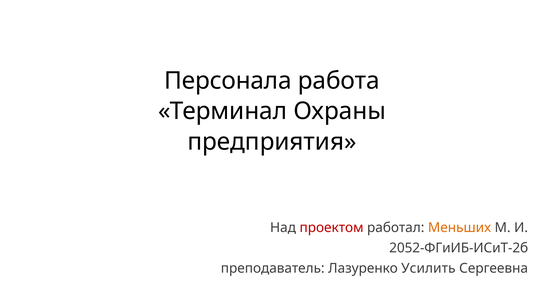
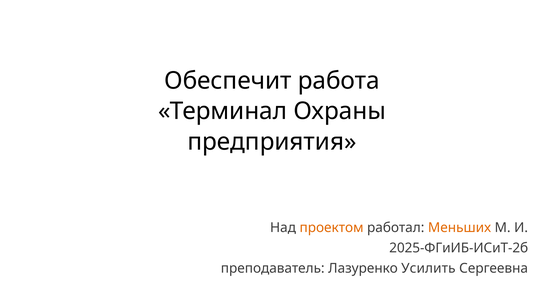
Персонала: Персонала -> Обеспечит (228, 81)
проектом colour: red -> orange (332, 228)
2052-ФГиИБ-ИСиТ-2б: 2052-ФГиИБ-ИСиТ-2б -> 2025-ФГиИБ-ИСиТ-2б (459, 248)
